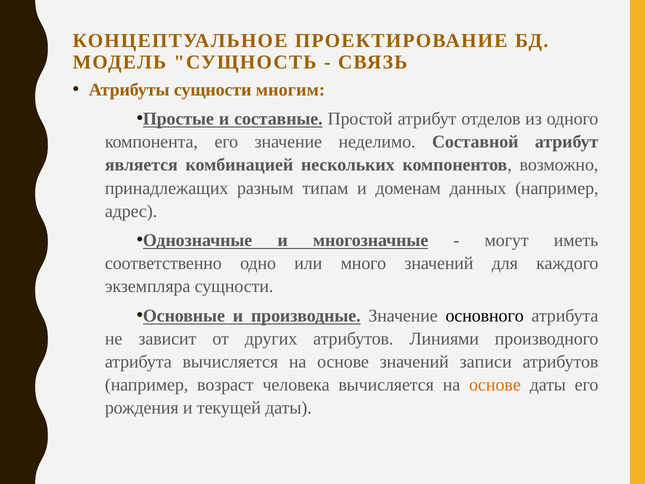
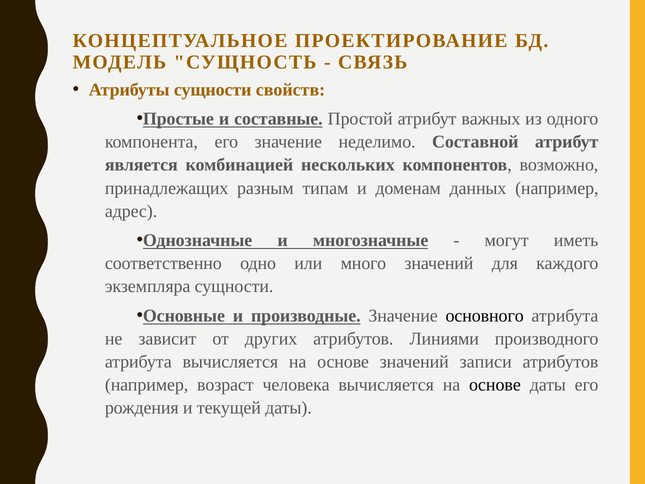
многим: многим -> свойств (290, 90)
отделов: отделов -> важных (491, 119)
основе colour: orange -> black (495, 385)
